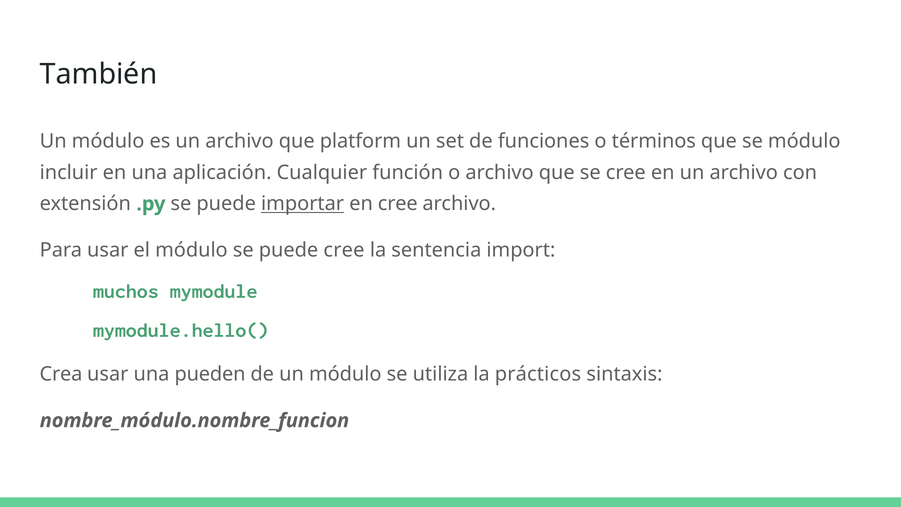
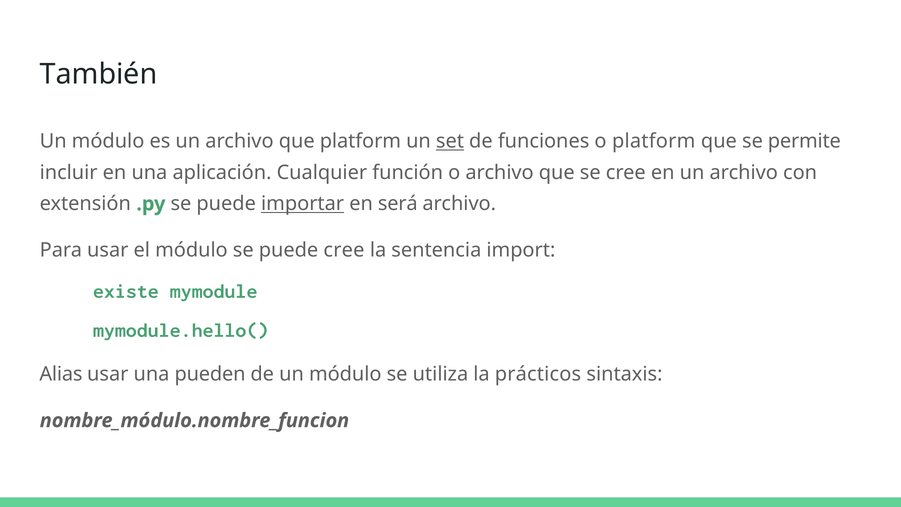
set underline: none -> present (450, 141)
o términos: términos -> platform (654, 141)
se módulo: módulo -> permite (804, 141)
en cree: cree -> será (398, 204)
muchos: muchos -> existe (126, 291)
Crea: Crea -> Alias (61, 374)
